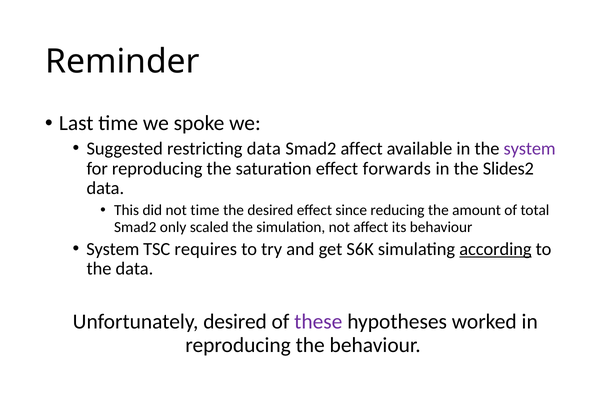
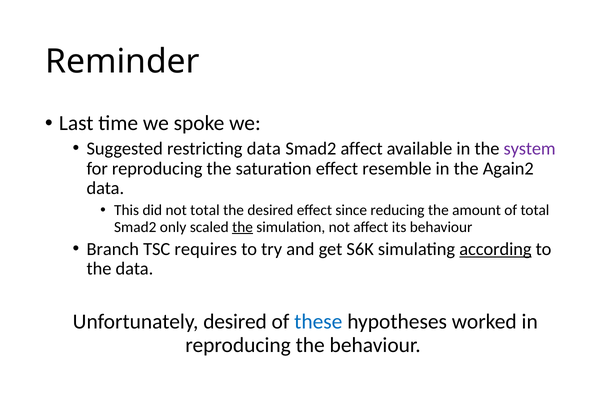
forwards: forwards -> resemble (397, 168)
Slides2: Slides2 -> Again2 (508, 168)
not time: time -> total (205, 210)
the underline: none -> present (243, 227)
System: System -> Branch (113, 249)
these colour: purple -> blue (318, 322)
